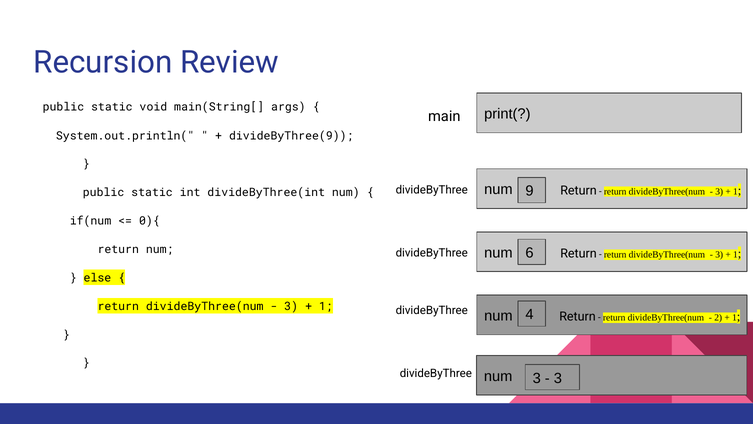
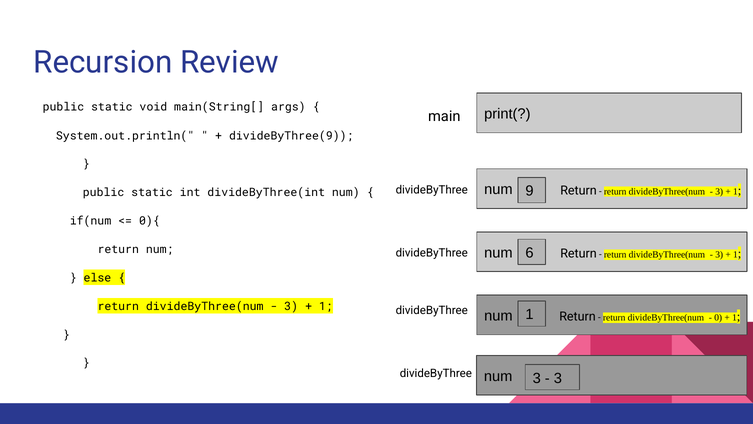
num 4: 4 -> 1 (530, 314)
2: 2 -> 0 (718, 317)
